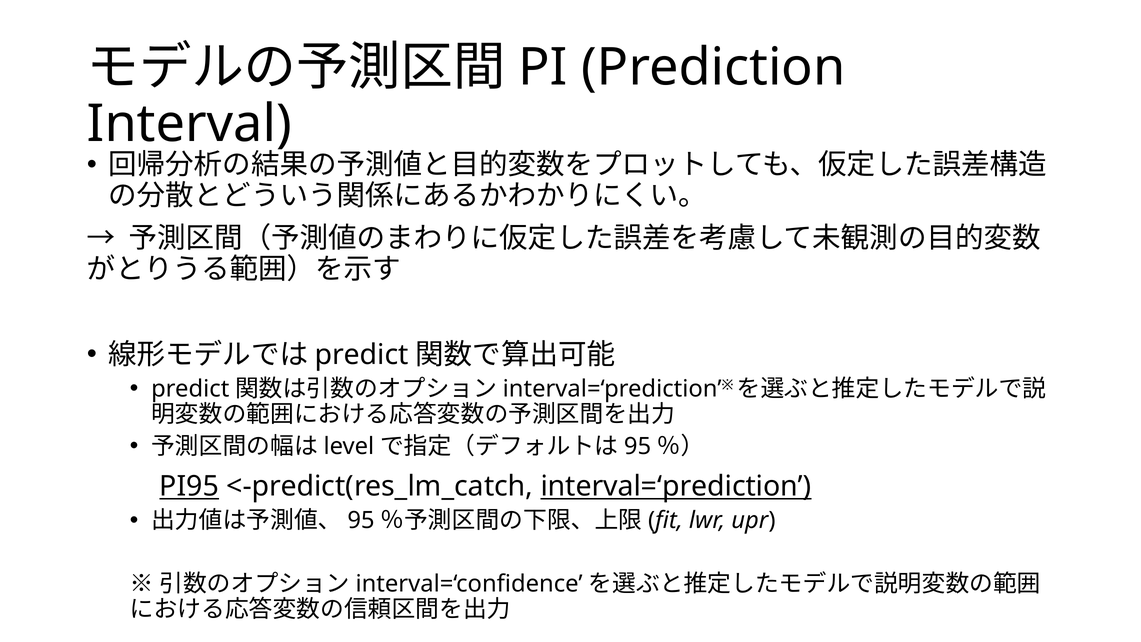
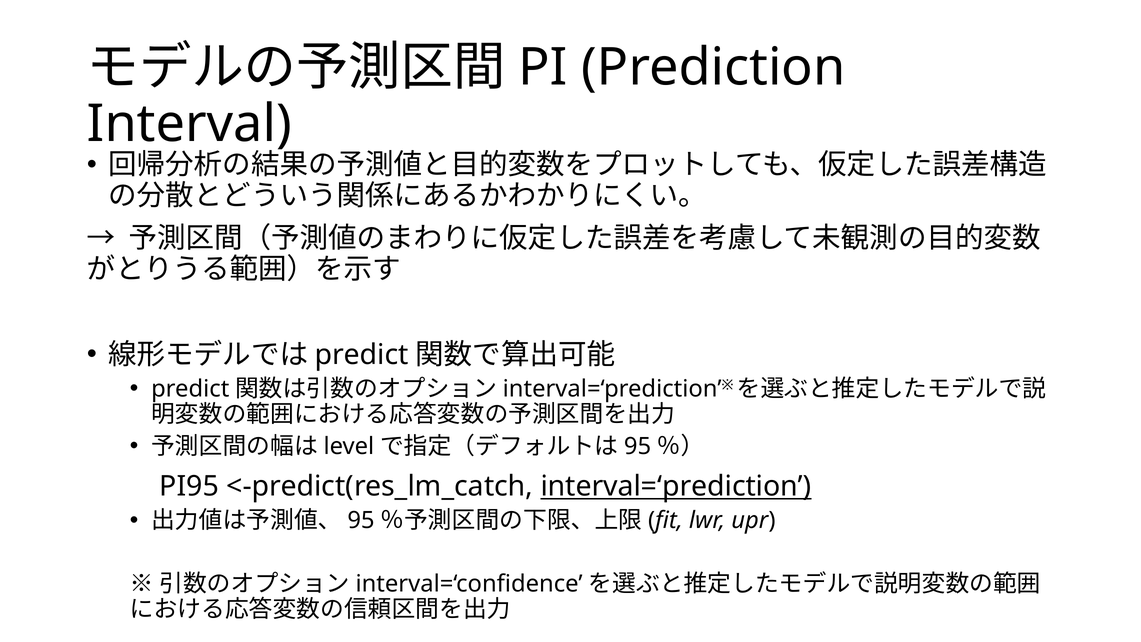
PI95 underline: present -> none (189, 486)
